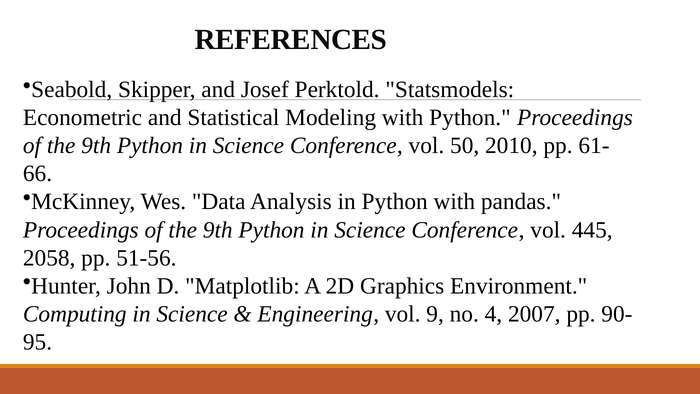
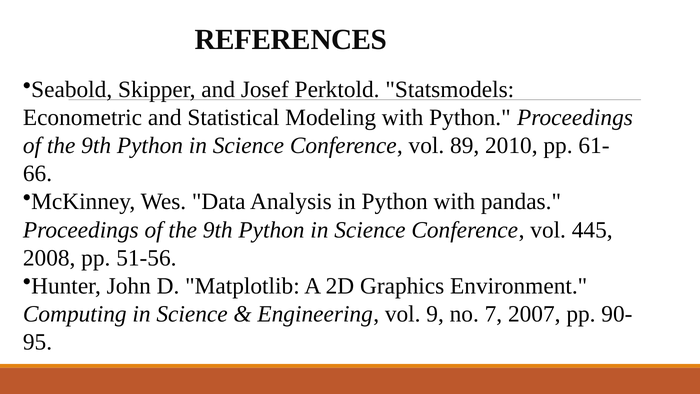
50: 50 -> 89 (465, 146)
2058: 2058 -> 2008 (49, 258)
4: 4 -> 7 (493, 314)
